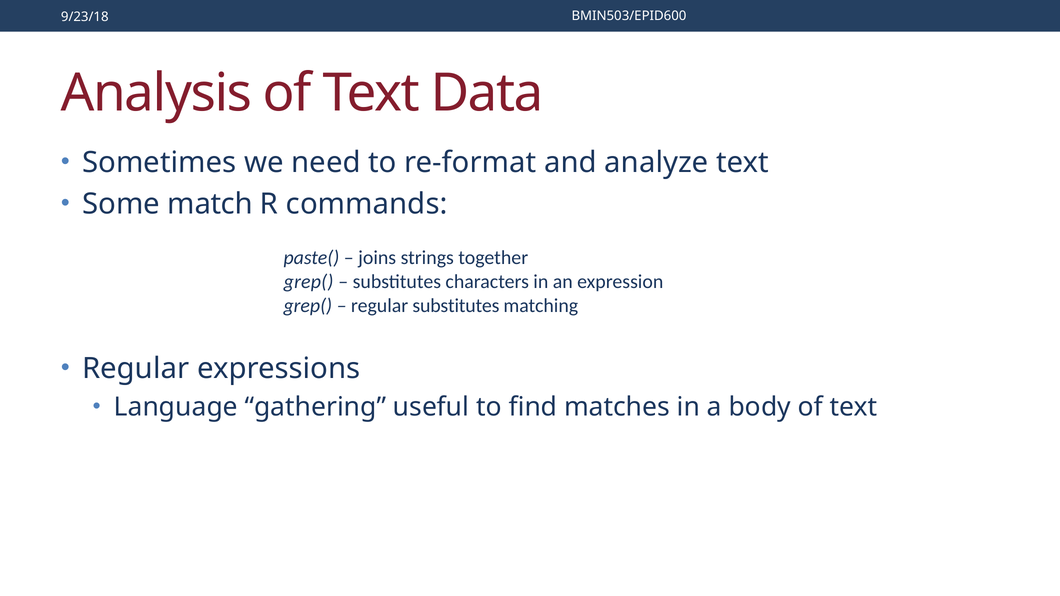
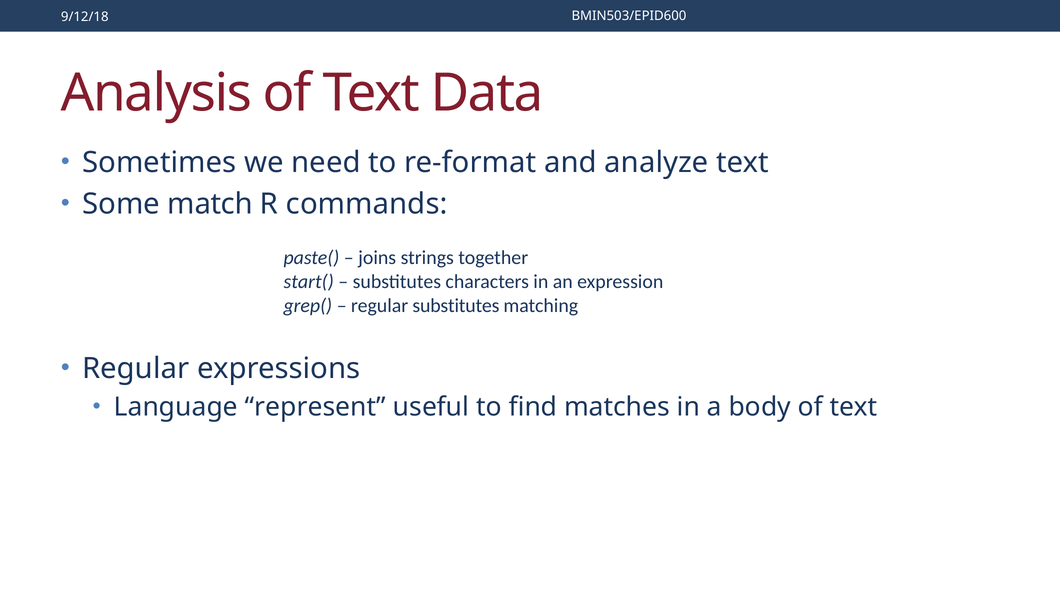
9/23/18: 9/23/18 -> 9/12/18 (85, 17)
grep(: grep( -> start( (309, 282)
gathering: gathering -> represent (315, 407)
